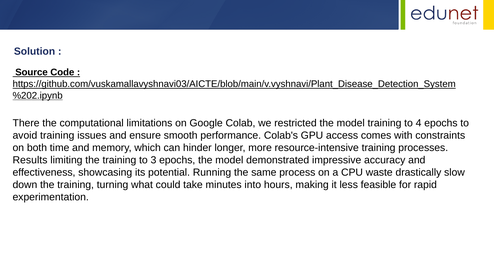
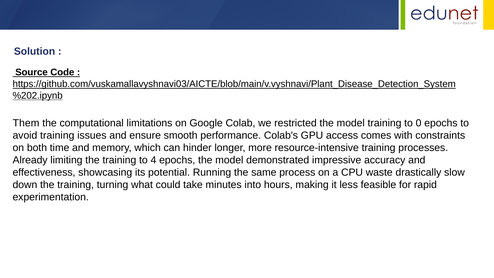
There: There -> Them (26, 123)
4: 4 -> 0 (419, 123)
Results: Results -> Already (30, 160)
3: 3 -> 4 (153, 160)
